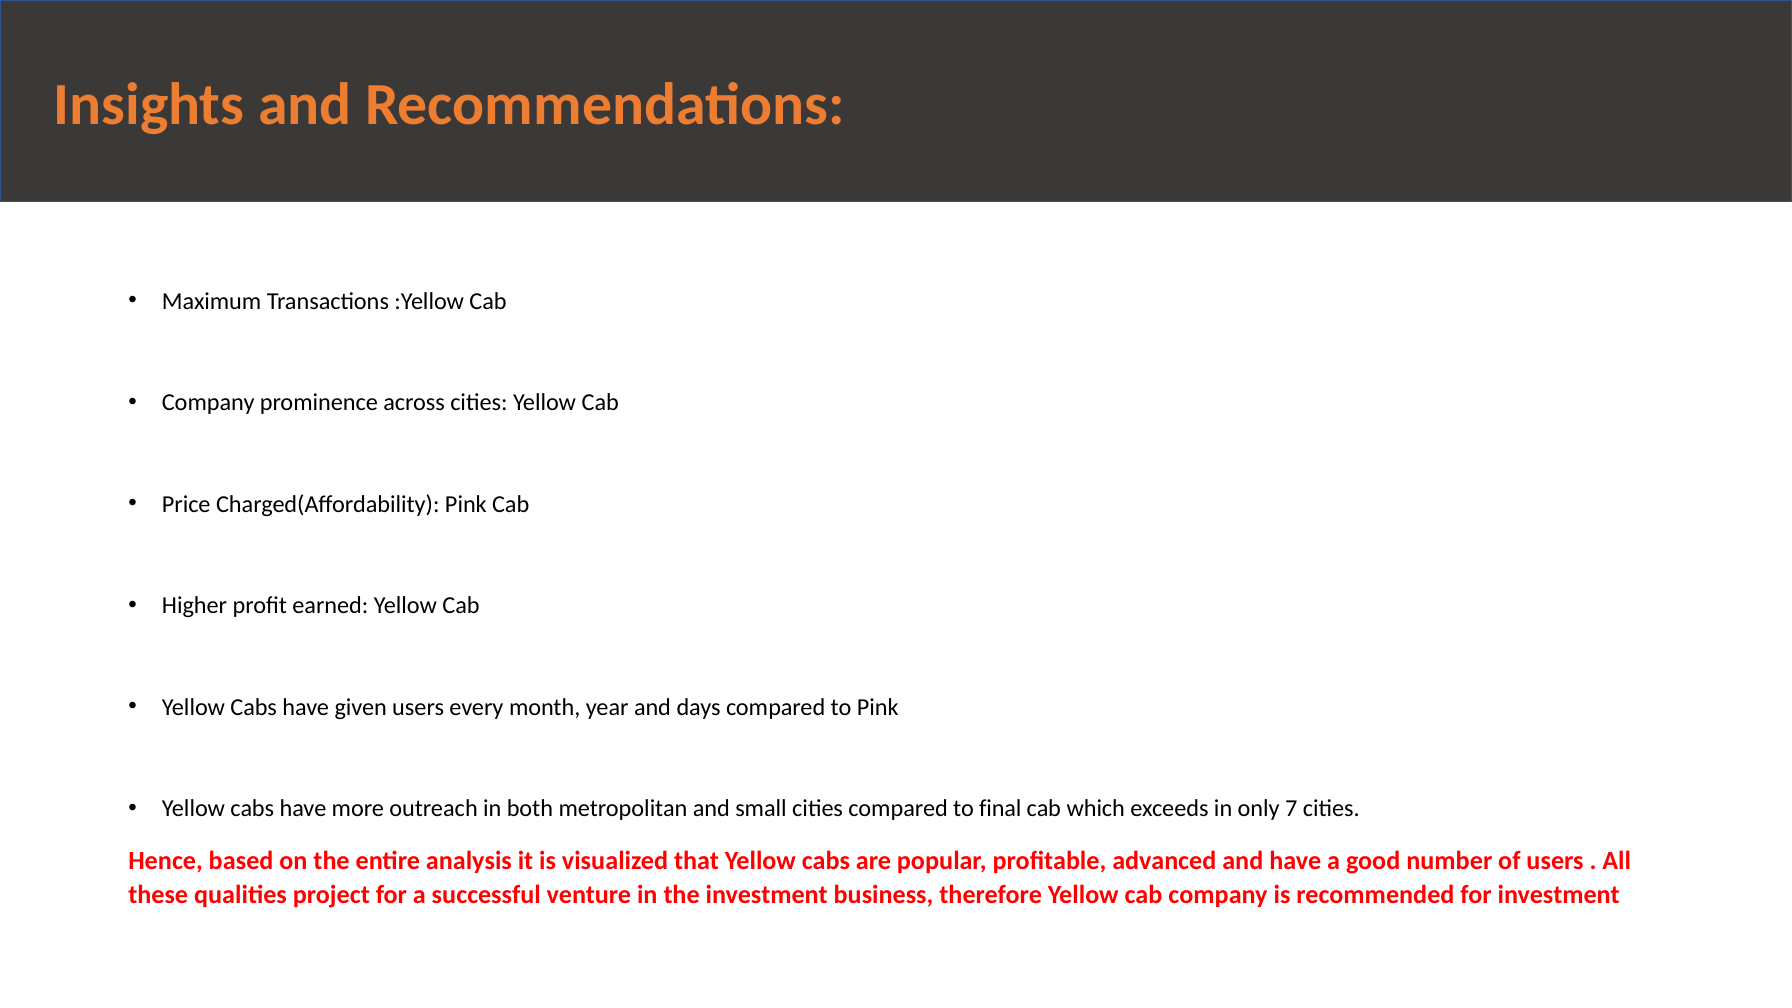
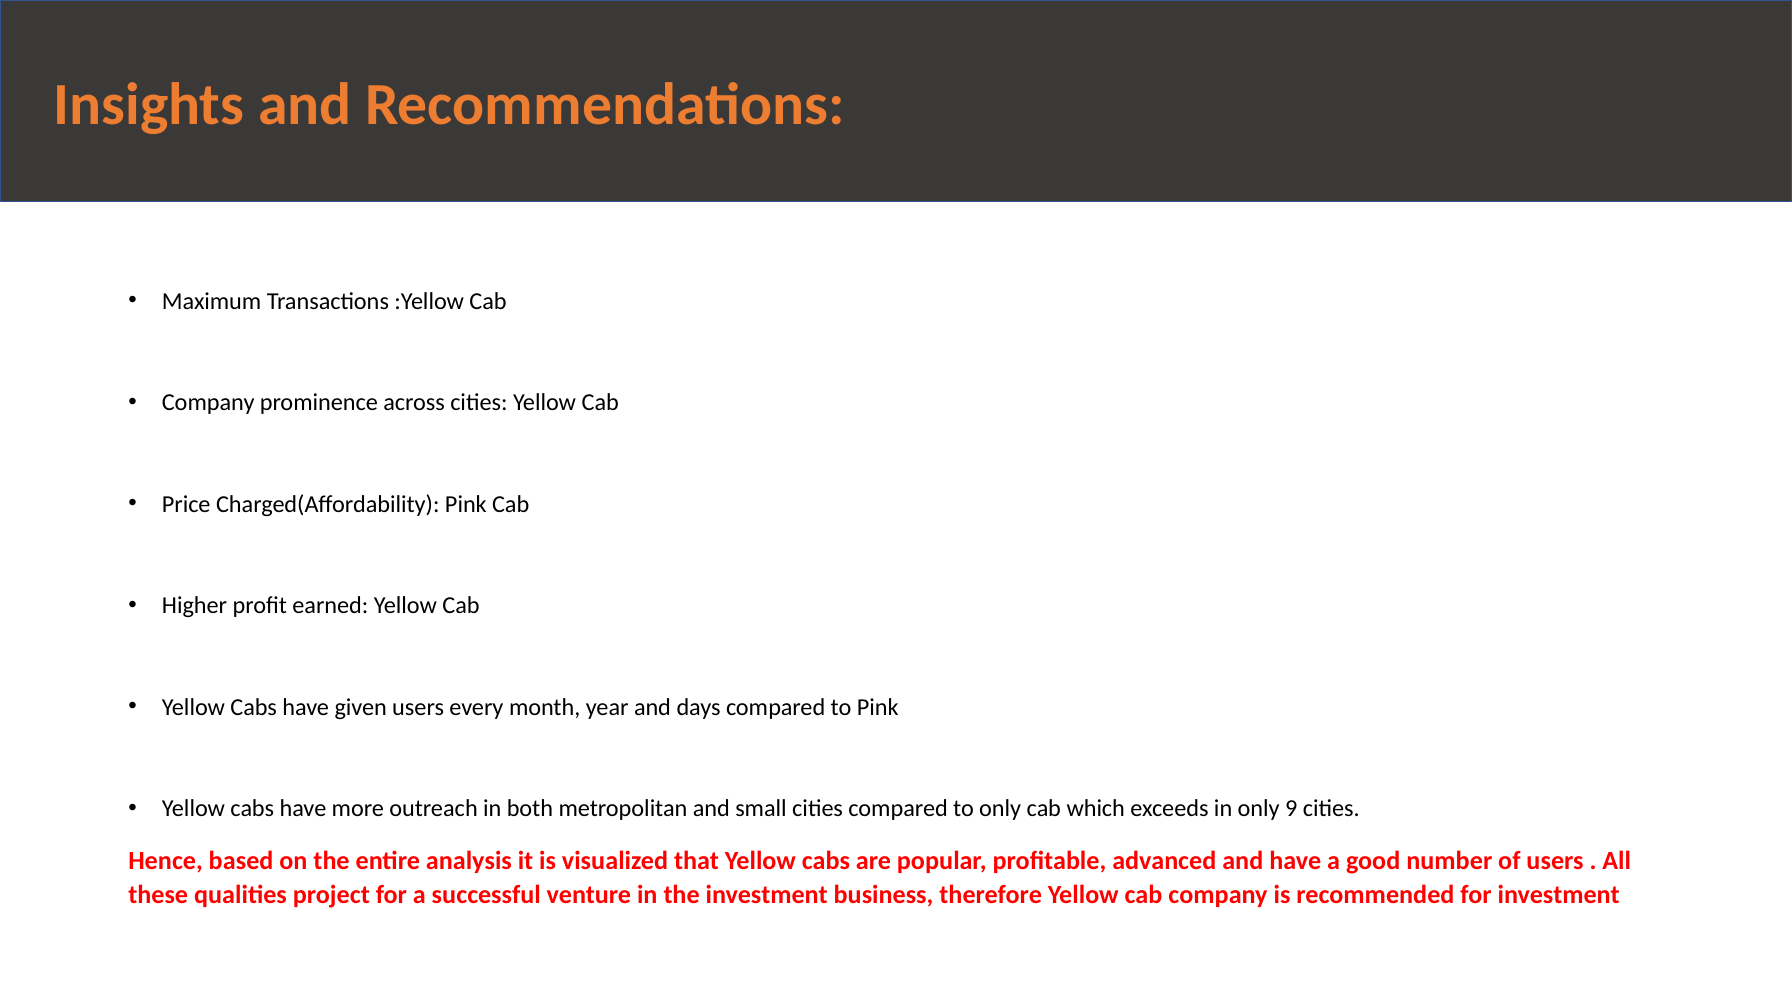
to final: final -> only (1000, 809)
7: 7 -> 9 (1291, 809)
